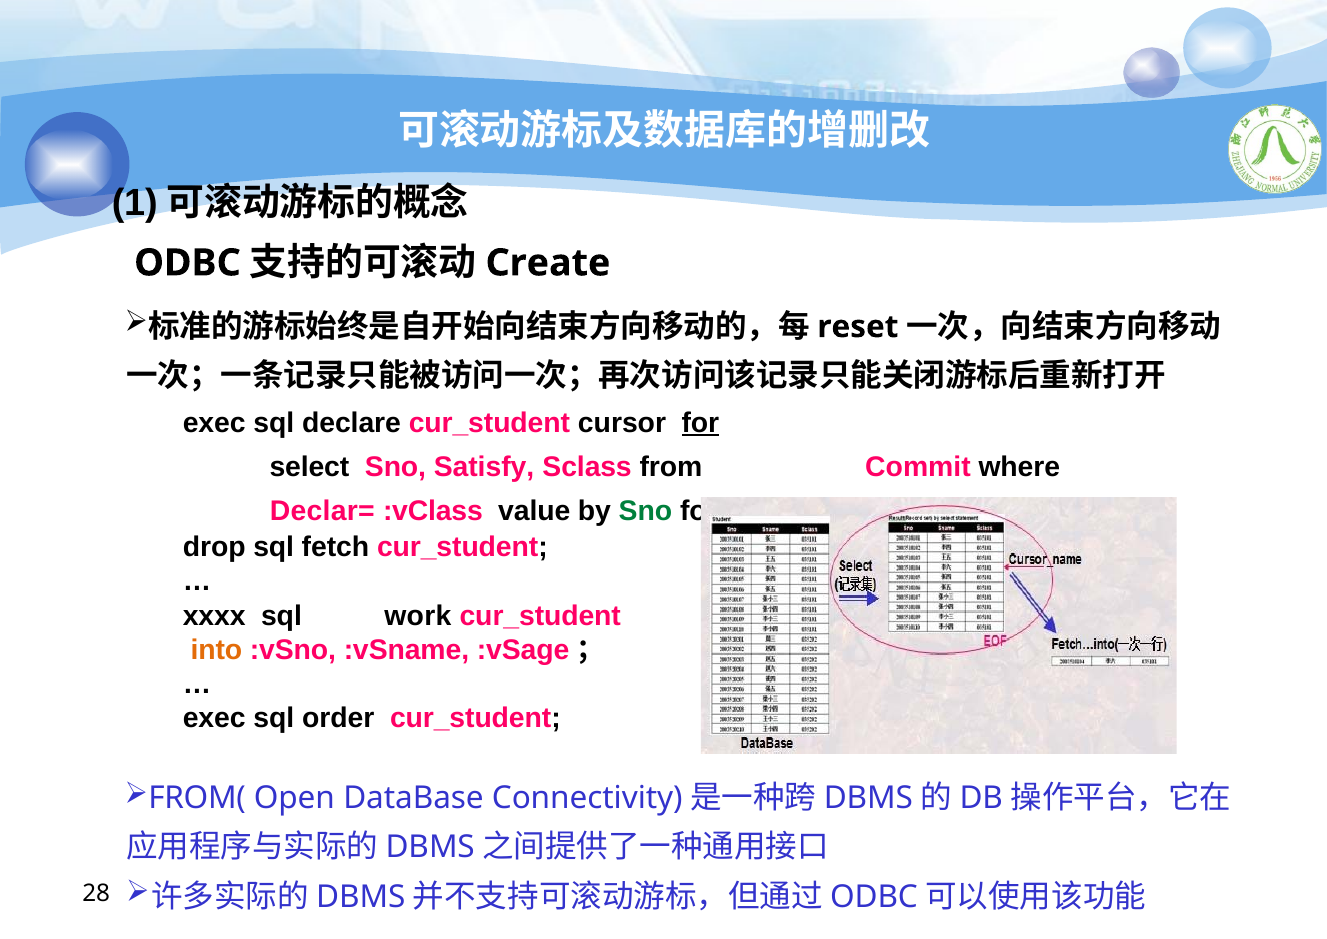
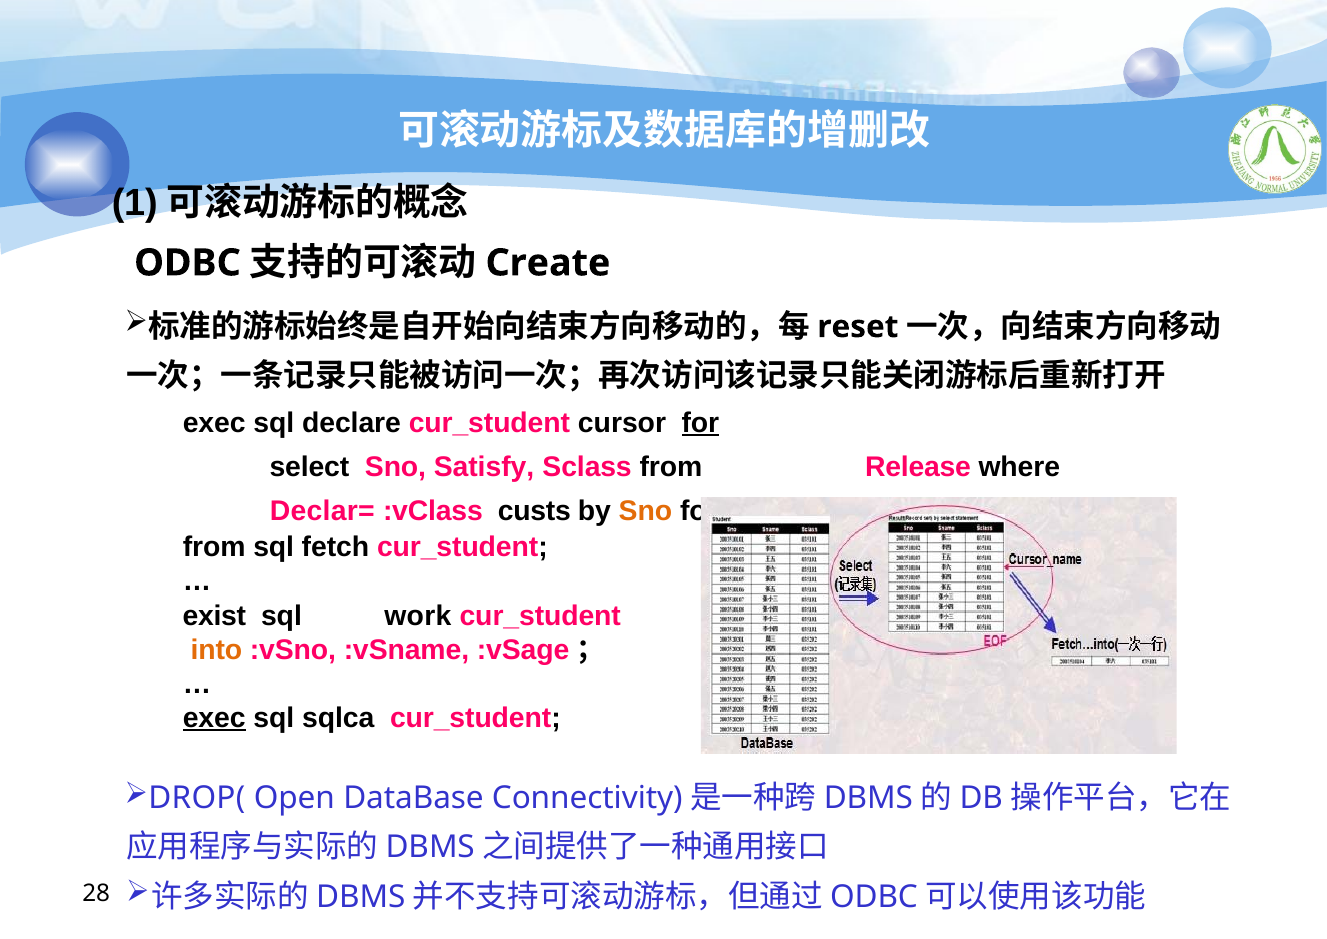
Commit: Commit -> Release (918, 467)
value: value -> custs (534, 511)
Sno colour: green -> orange (645, 511)
drop: drop -> from (214, 547)
xxxx: xxxx -> exist (214, 615)
exec underline: none -> present (214, 718)
order: order -> sqlca (338, 718)
FROM(: FROM( -> DROP( (197, 798)
